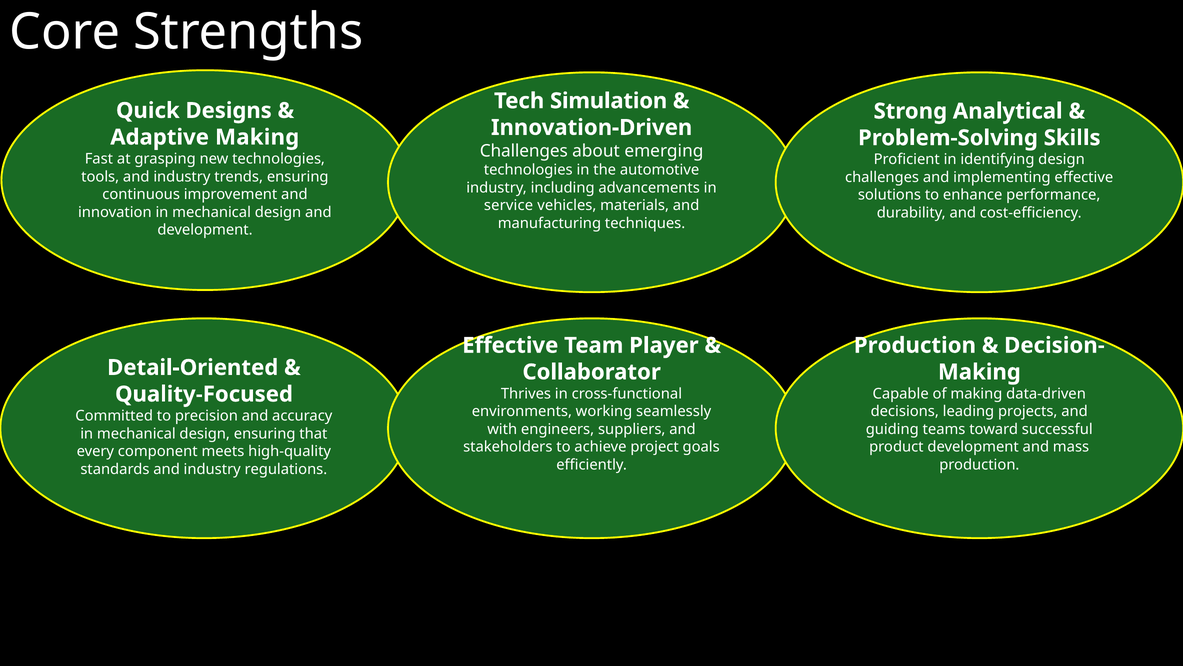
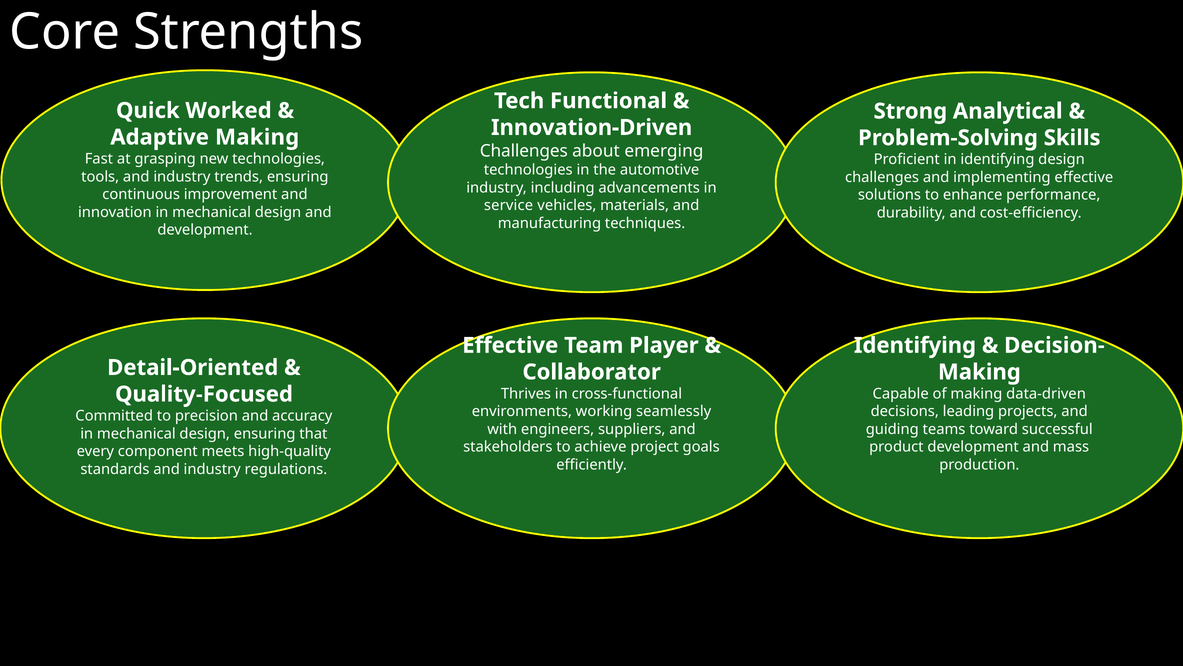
Simulation: Simulation -> Functional (609, 101)
Designs: Designs -> Worked (229, 111)
Production: Production -> Identifying (915, 345)
